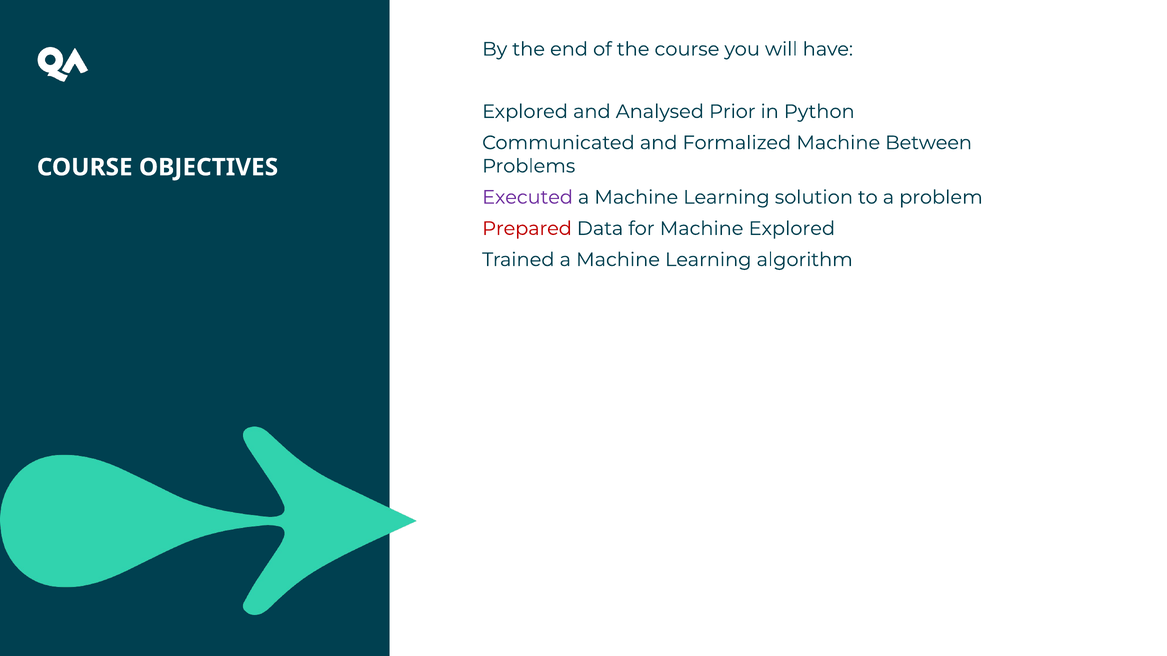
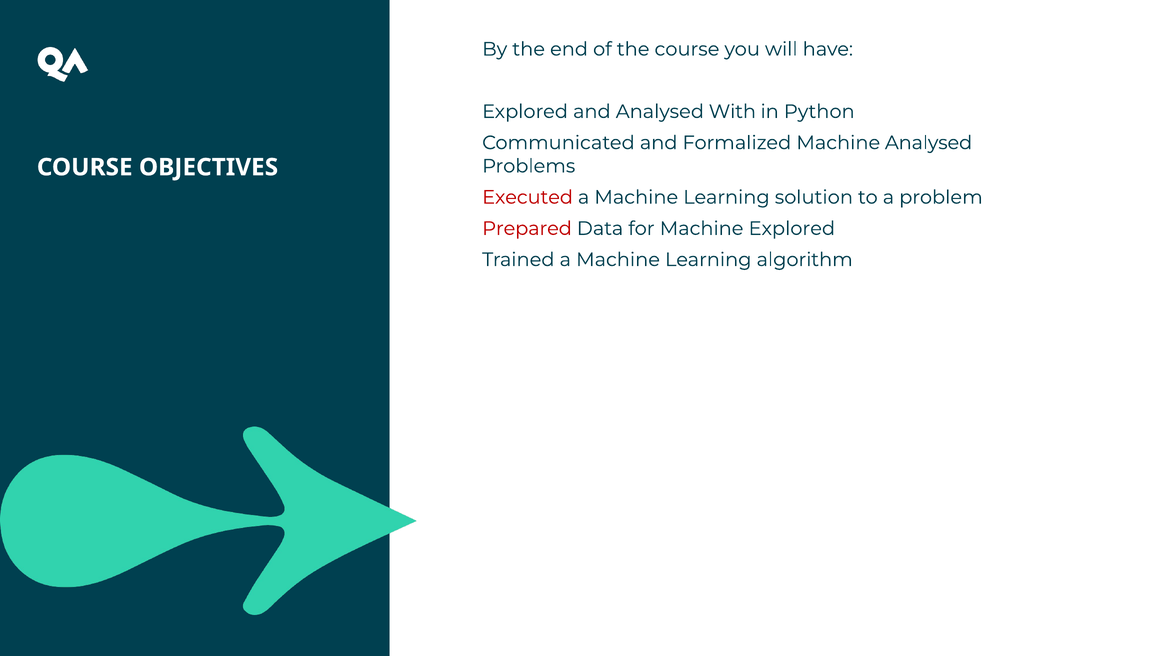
Prior: Prior -> With (732, 112)
Machine Between: Between -> Analysed (929, 143)
Executed colour: purple -> red (528, 197)
